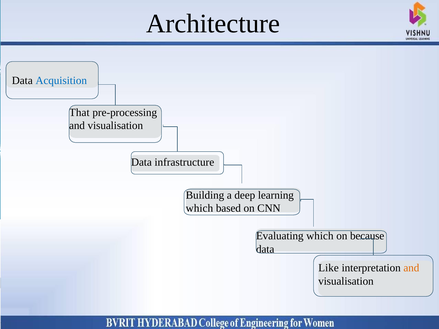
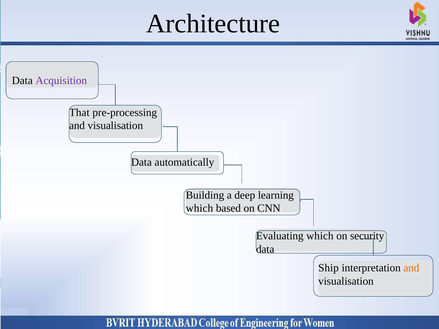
Acquisition colour: blue -> purple (61, 80)
infrastructure: infrastructure -> automatically (184, 162)
because: because -> security (367, 236)
Like: Like -> Ship (329, 268)
